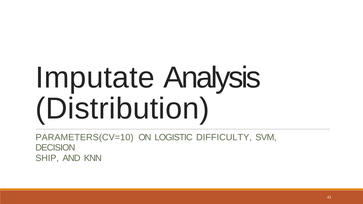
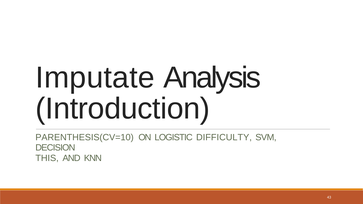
Distribution: Distribution -> Introduction (123, 109)
PARAMETERS(CV=10: PARAMETERS(CV=10 -> PARENTHESIS(CV=10 (85, 137)
SHIP: SHIP -> THIS (47, 158)
